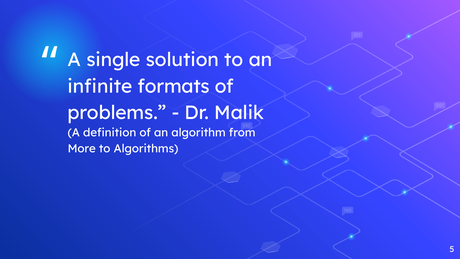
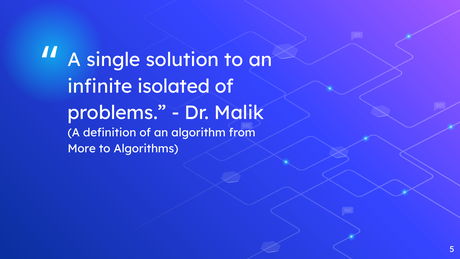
formats: formats -> isolated (174, 86)
